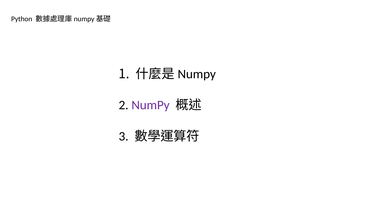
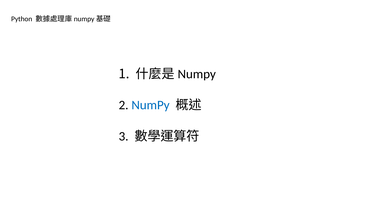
NumPy colour: purple -> blue (151, 105)
